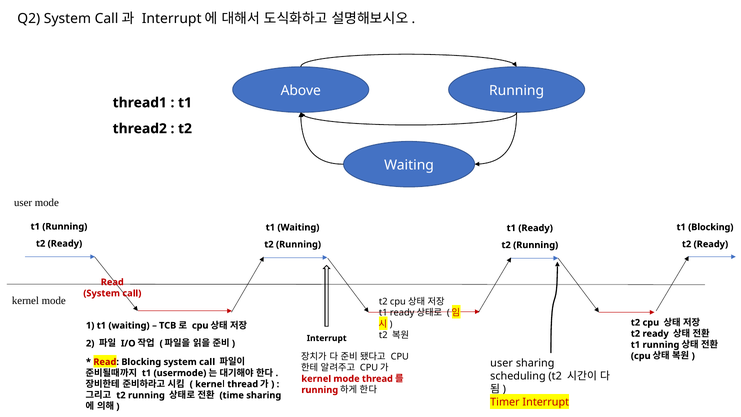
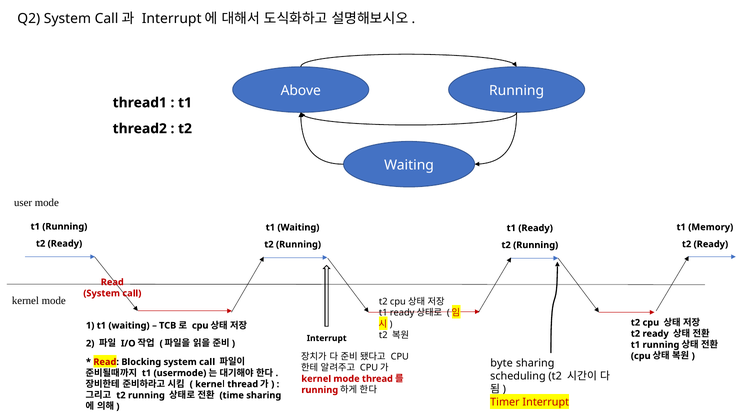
t1 Blocking: Blocking -> Memory (711, 227)
user: user -> byte (502, 363)
